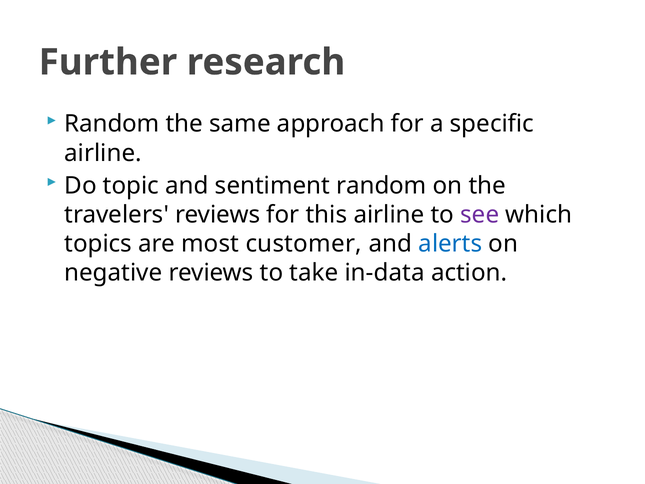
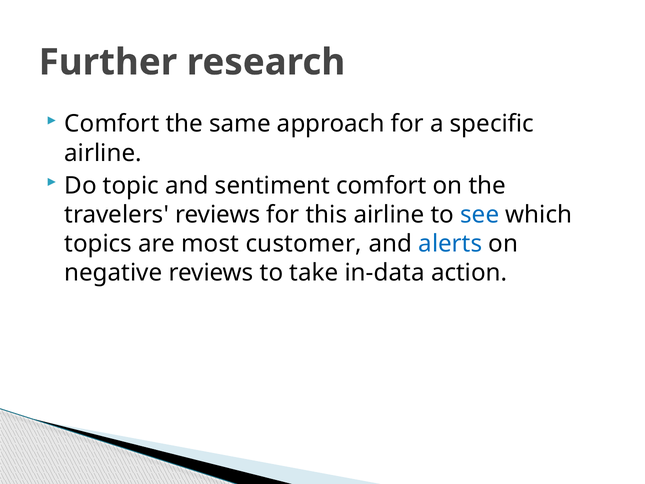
Random: Random -> Comfort (112, 124)
sentiment random: random -> comfort (381, 186)
see colour: purple -> blue (480, 215)
